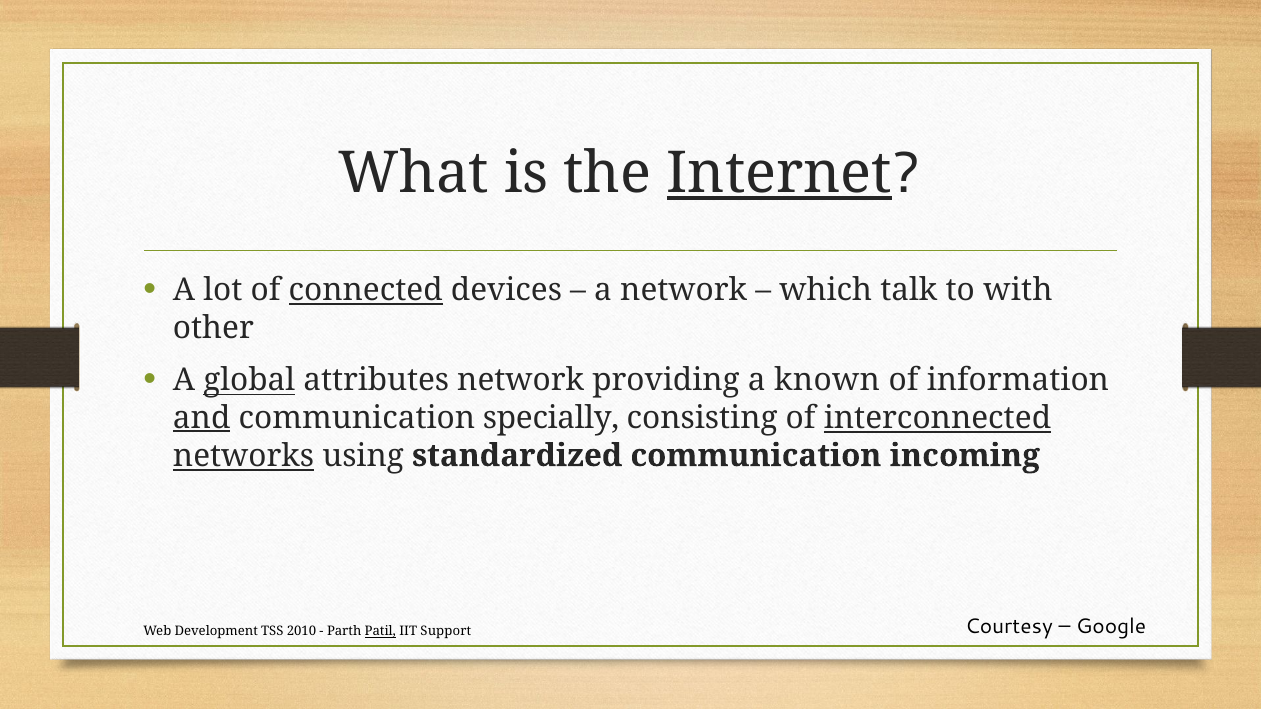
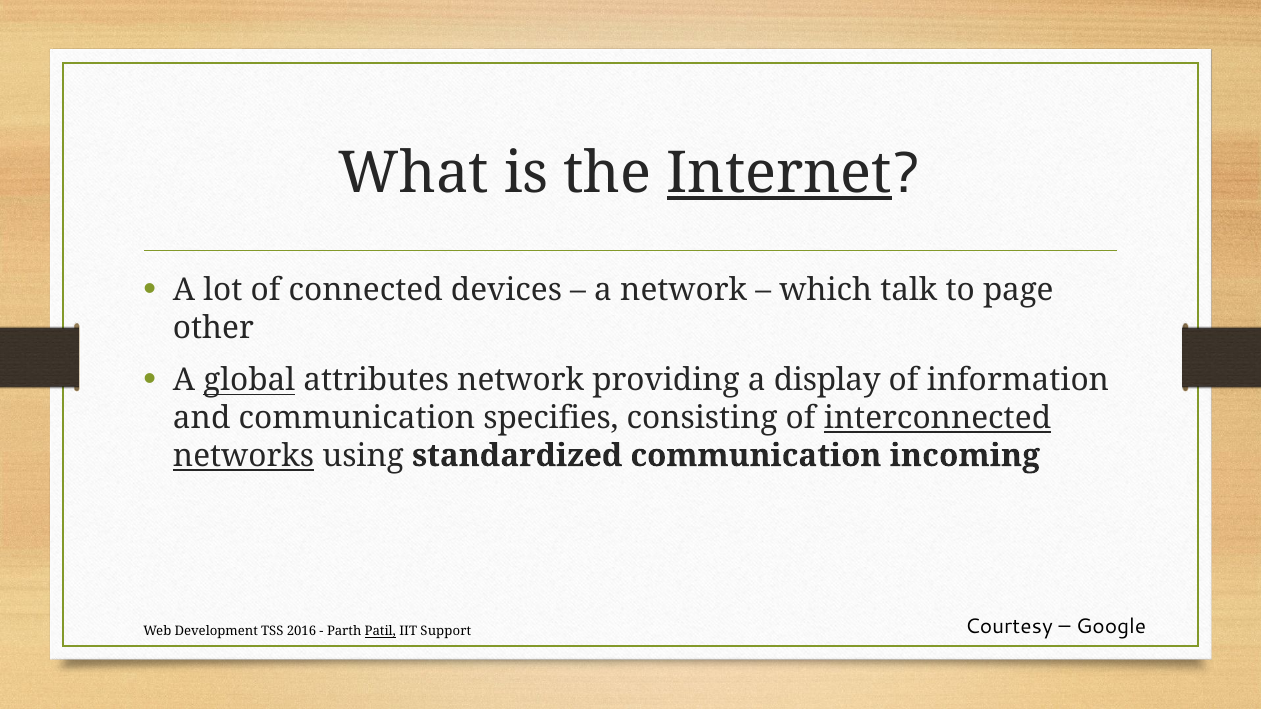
connected underline: present -> none (366, 290)
with: with -> page (1018, 290)
known: known -> display (827, 380)
and underline: present -> none (202, 418)
specially: specially -> specifies (551, 418)
2010: 2010 -> 2016 (301, 632)
